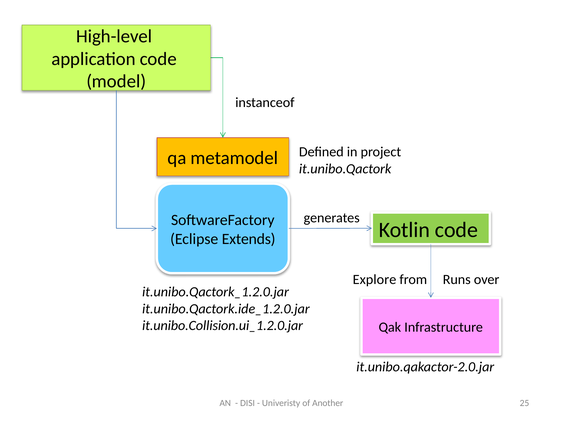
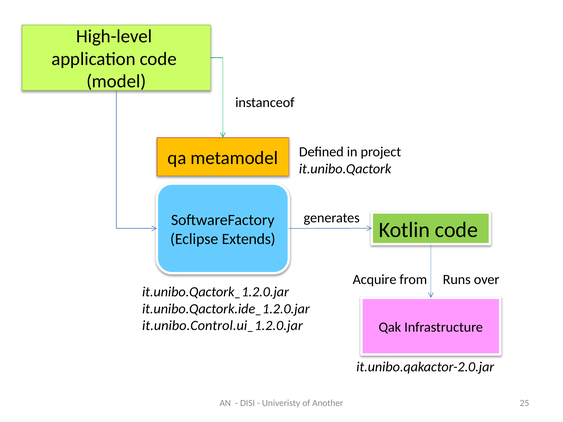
Explore: Explore -> Acquire (375, 280)
it.unibo.Collision.ui_1.2.0.jar: it.unibo.Collision.ui_1.2.0.jar -> it.unibo.Control.ui_1.2.0.jar (222, 326)
